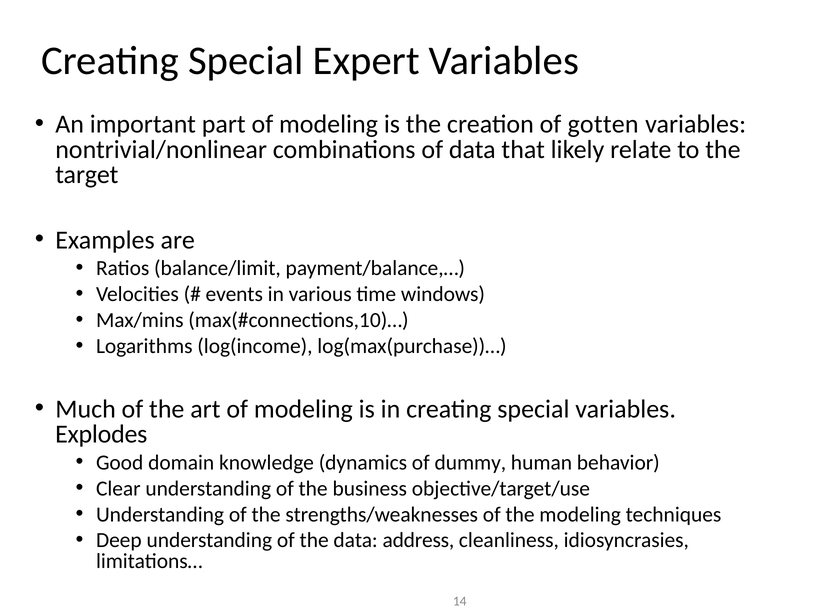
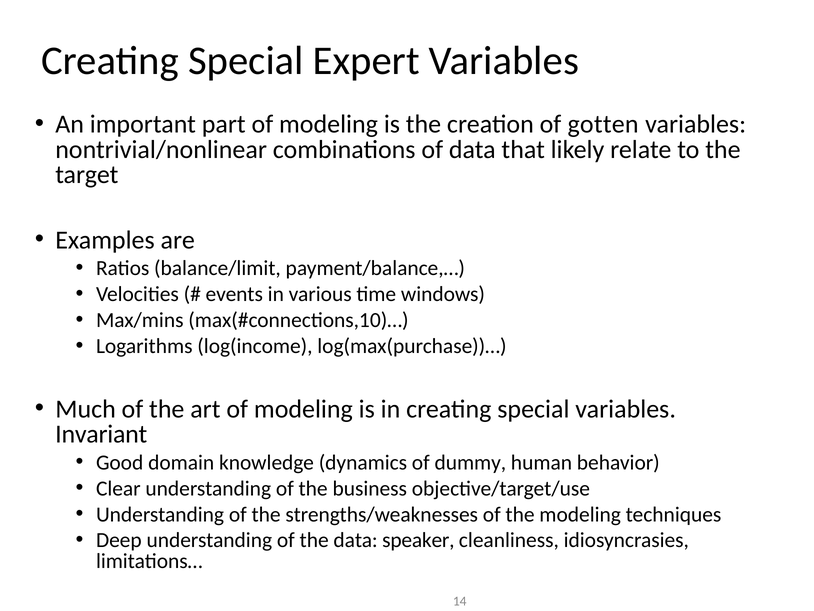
Explodes: Explodes -> Invariant (101, 434)
address: address -> speaker (418, 540)
